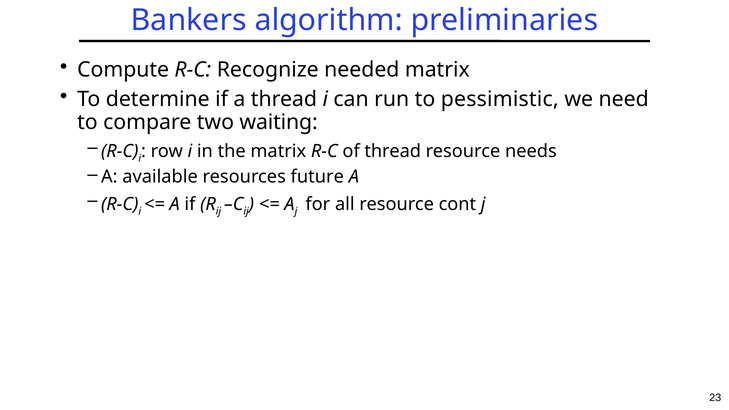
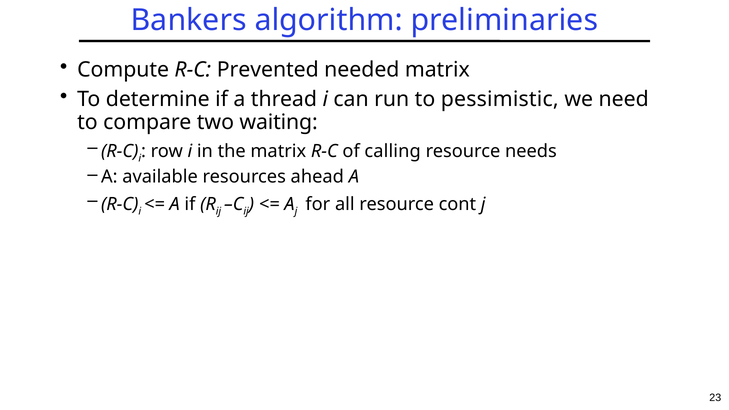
Recognize: Recognize -> Prevented (268, 70)
of thread: thread -> calling (393, 151)
future: future -> ahead (317, 177)
